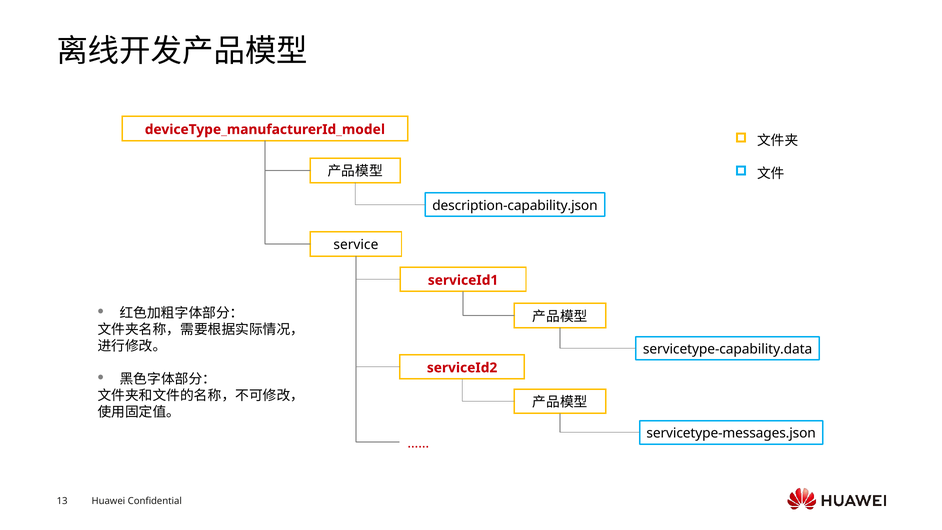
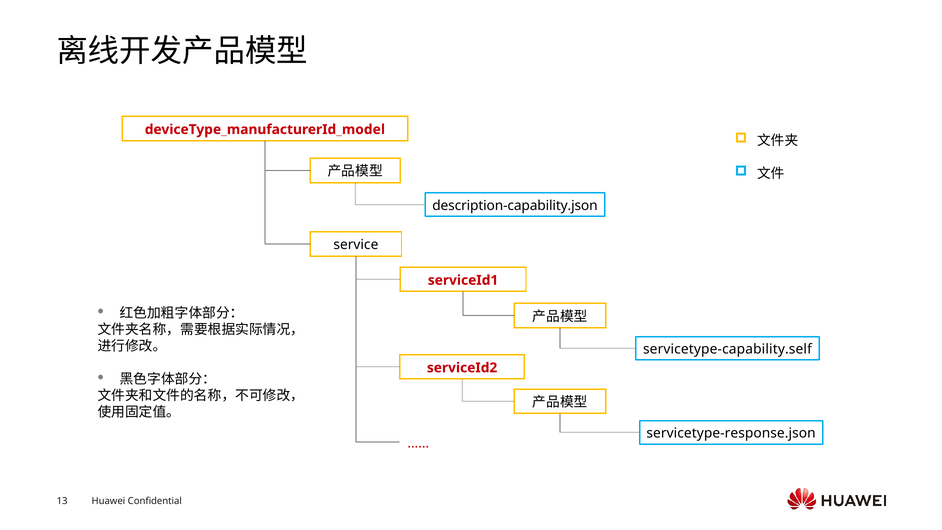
servicetype-capability.data: servicetype-capability.data -> servicetype-capability.self (727, 349)
servicetype-messages.json: servicetype-messages.json -> servicetype-response.json (731, 433)
